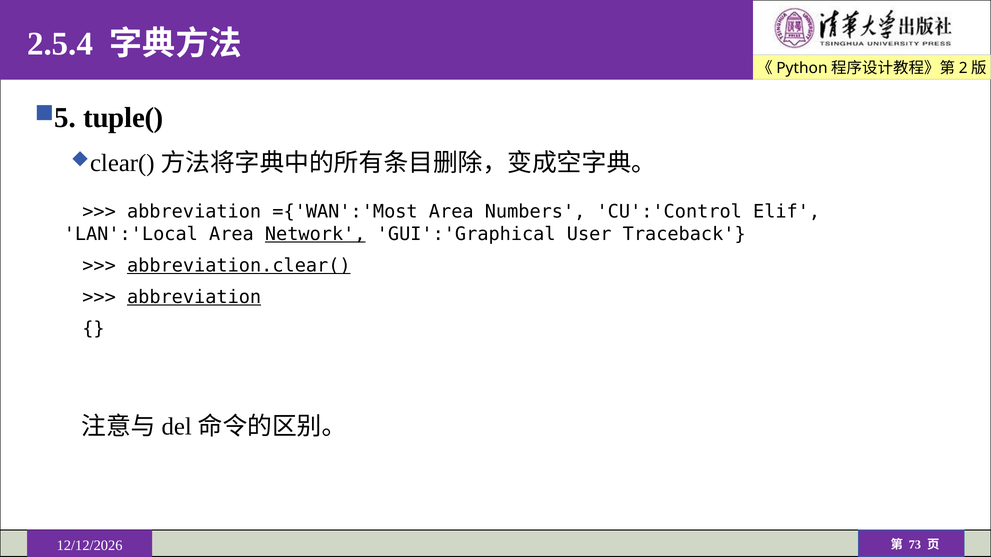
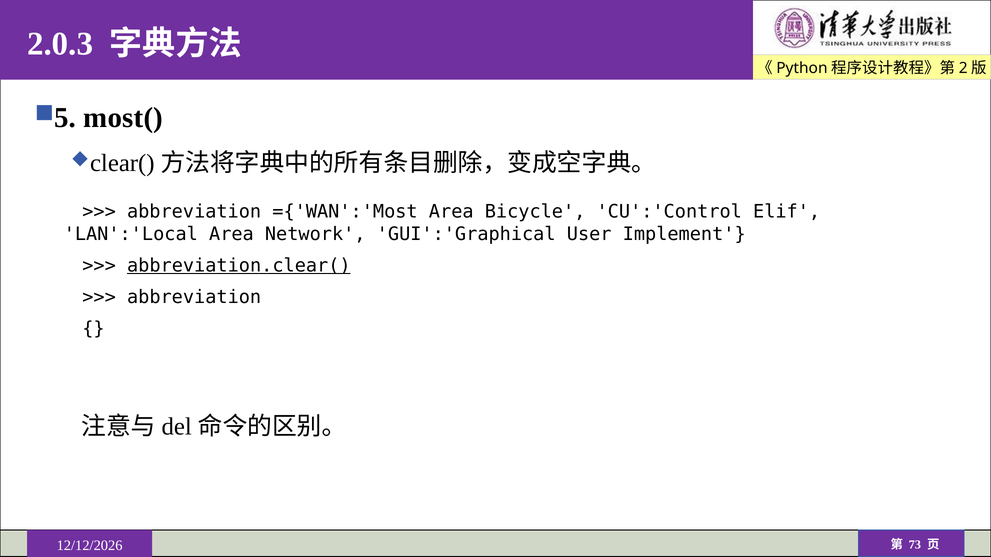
2.5.4: 2.5.4 -> 2.0.3 (60, 44)
tuple(: tuple( -> most( (123, 118)
Numbers: Numbers -> Bicycle (535, 212)
Network underline: present -> none (315, 234)
Traceback: Traceback -> Implement (684, 234)
abbreviation underline: present -> none (194, 297)
